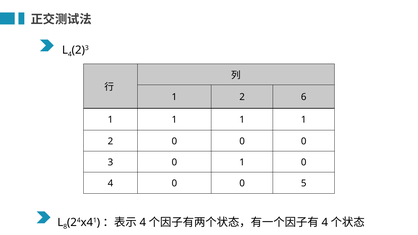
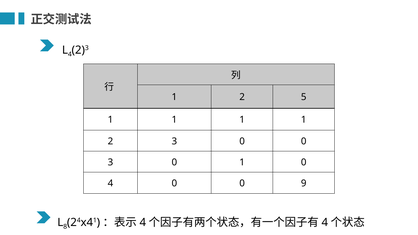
6: 6 -> 5 (304, 97)
2 0: 0 -> 3 (174, 141)
5: 5 -> 9 (304, 183)
